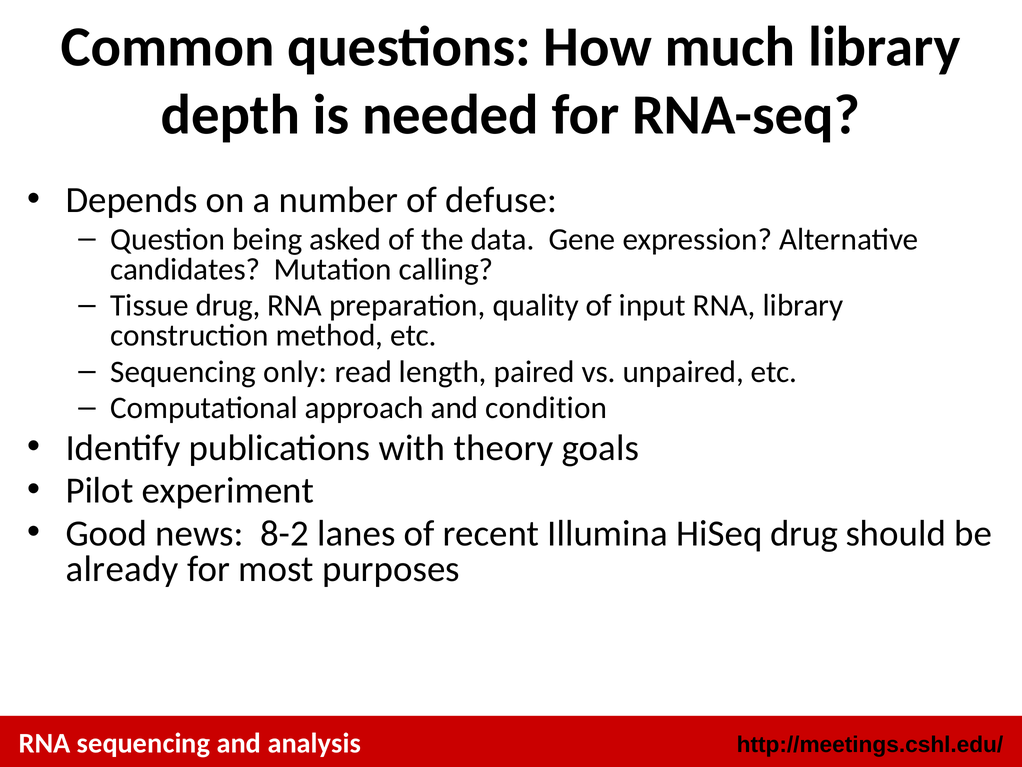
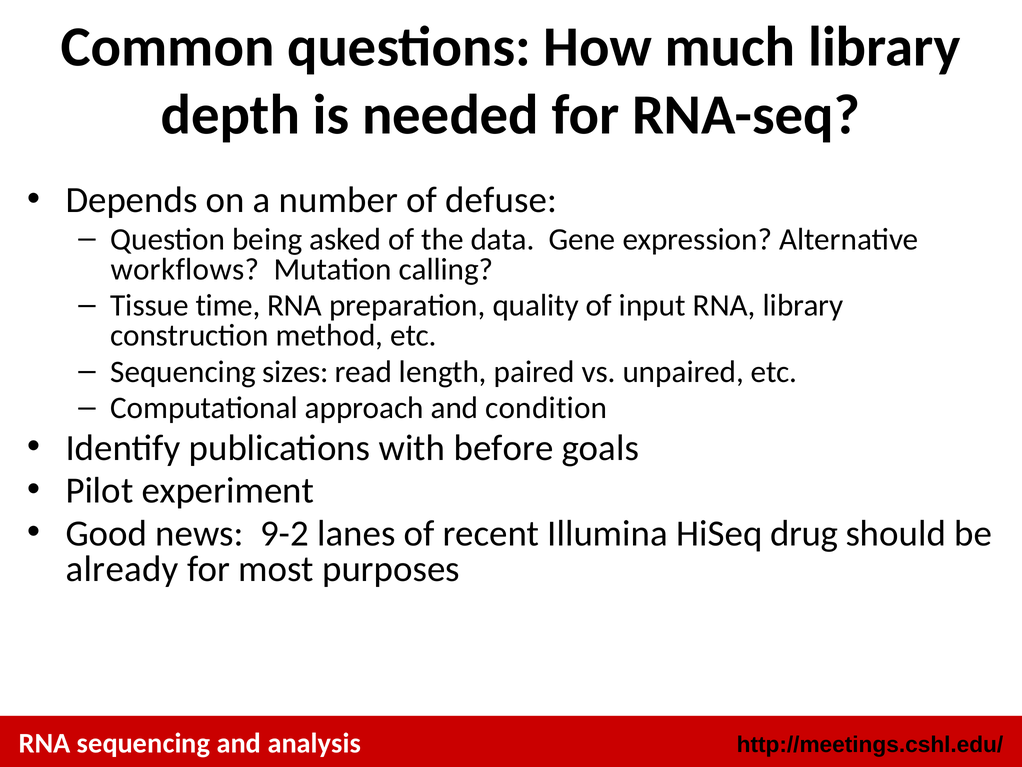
candidates: candidates -> workflows (185, 269)
Tissue drug: drug -> time (228, 305)
only: only -> sizes (295, 372)
theory: theory -> before (503, 448)
8-2: 8-2 -> 9-2 (284, 533)
